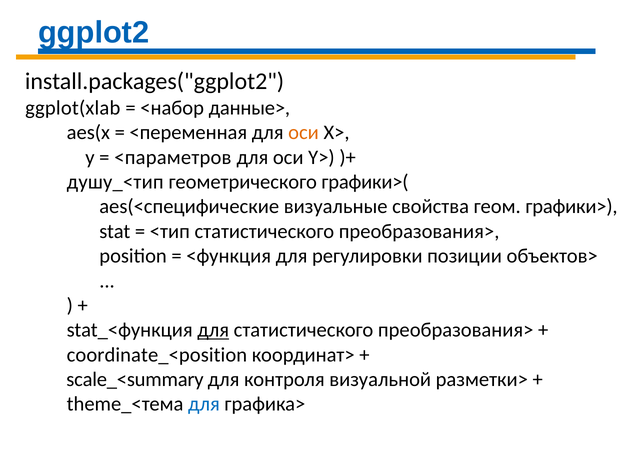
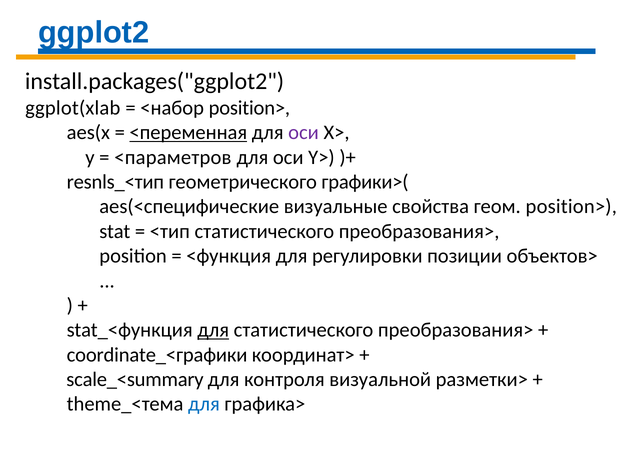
<набор данные>: данные> -> position> (249, 108)
<переменная underline: none -> present (188, 132)
оси colour: orange -> purple (304, 132)
душу_<тип: душу_<тип -> resnls_<тип (115, 182)
геом графики>: графики> -> position> (571, 207)
coordinate_<position: coordinate_<position -> coordinate_<графики (157, 355)
